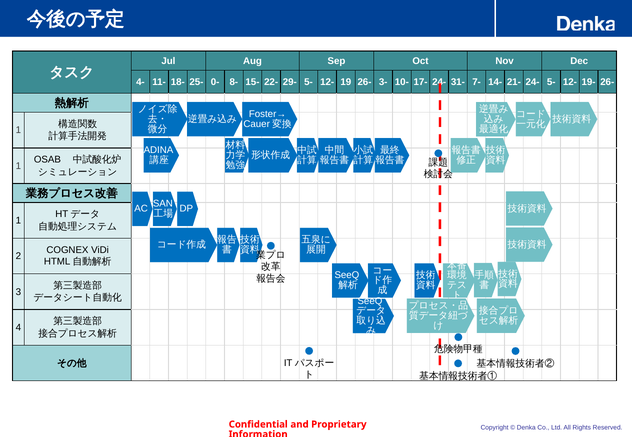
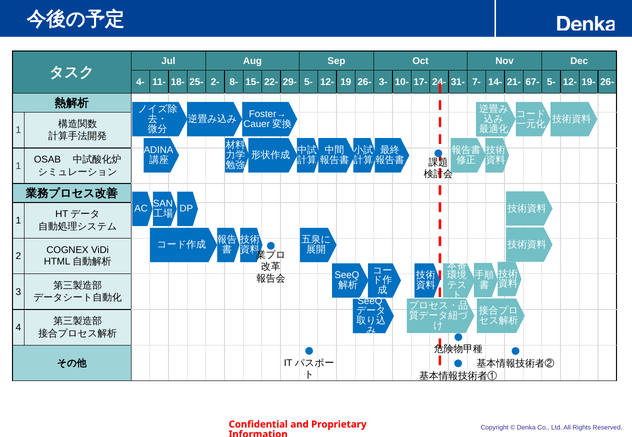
0-: 0- -> 2- (215, 82)
21- 24-: 24- -> 67- (533, 82)
